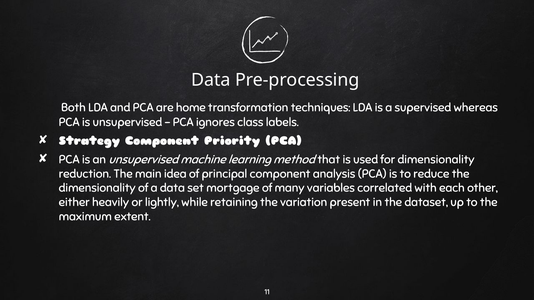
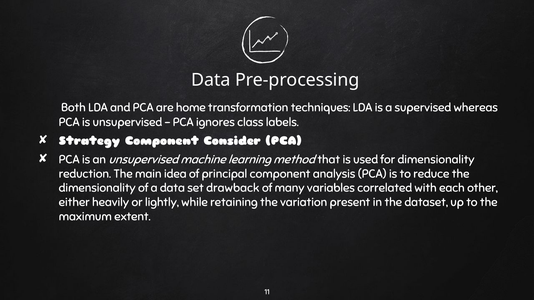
Priority: Priority -> Consider (232, 141)
mortgage: mortgage -> drawback (233, 188)
